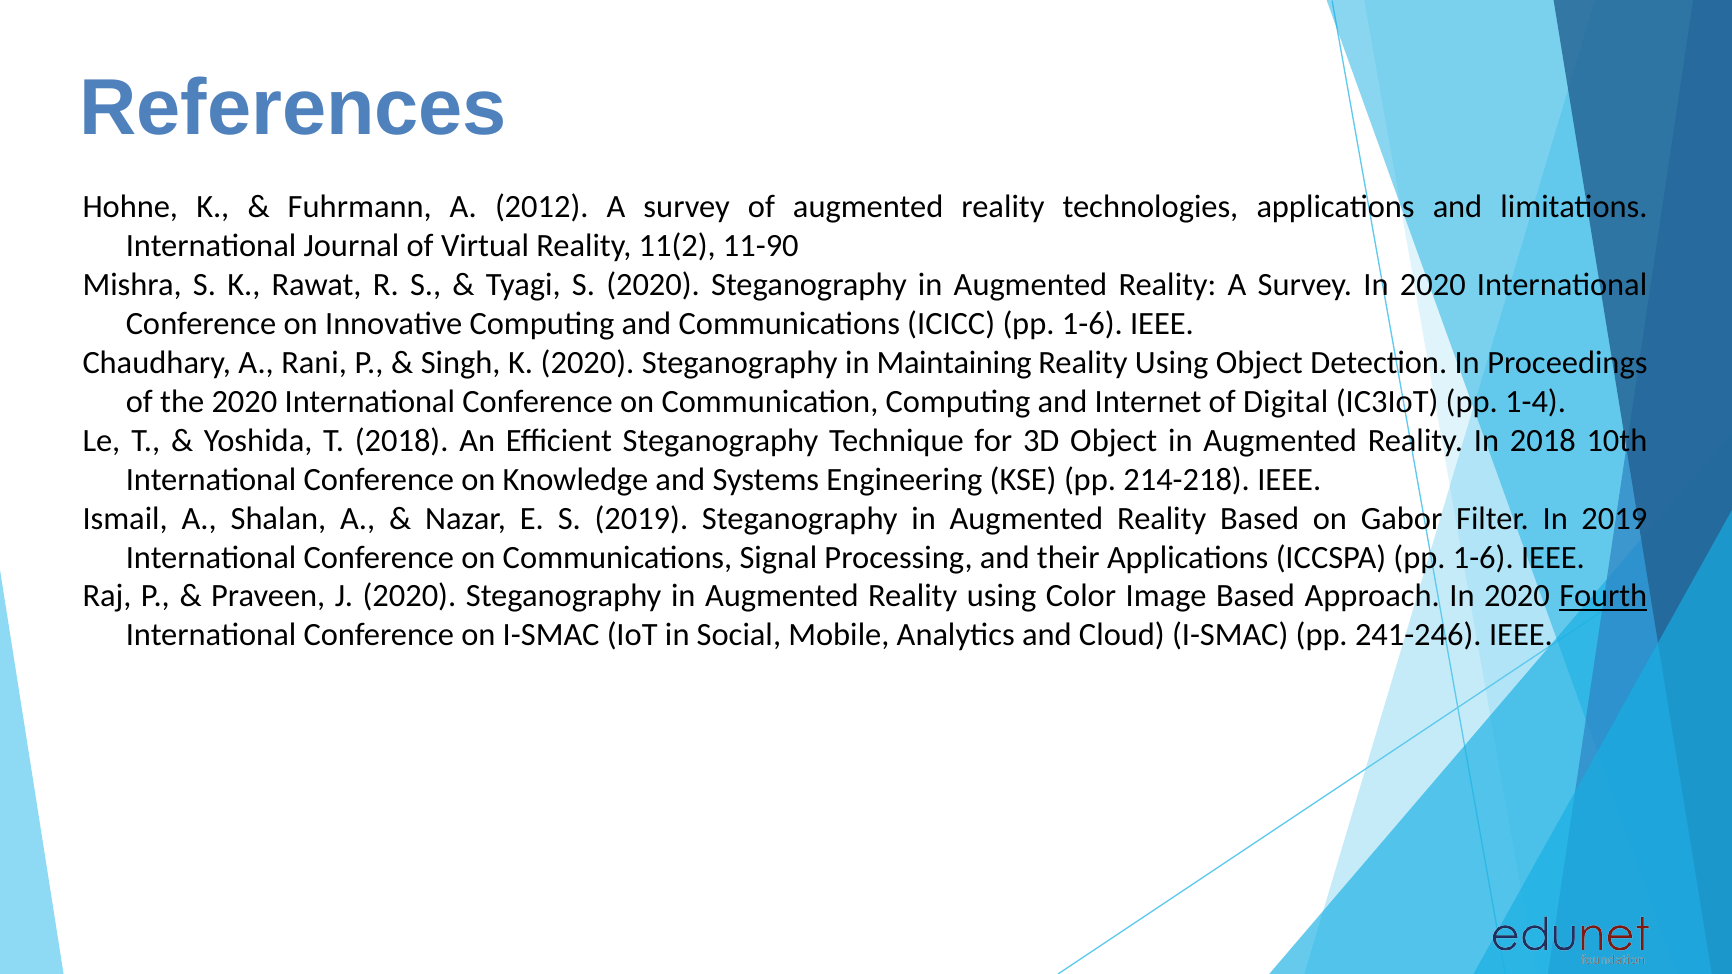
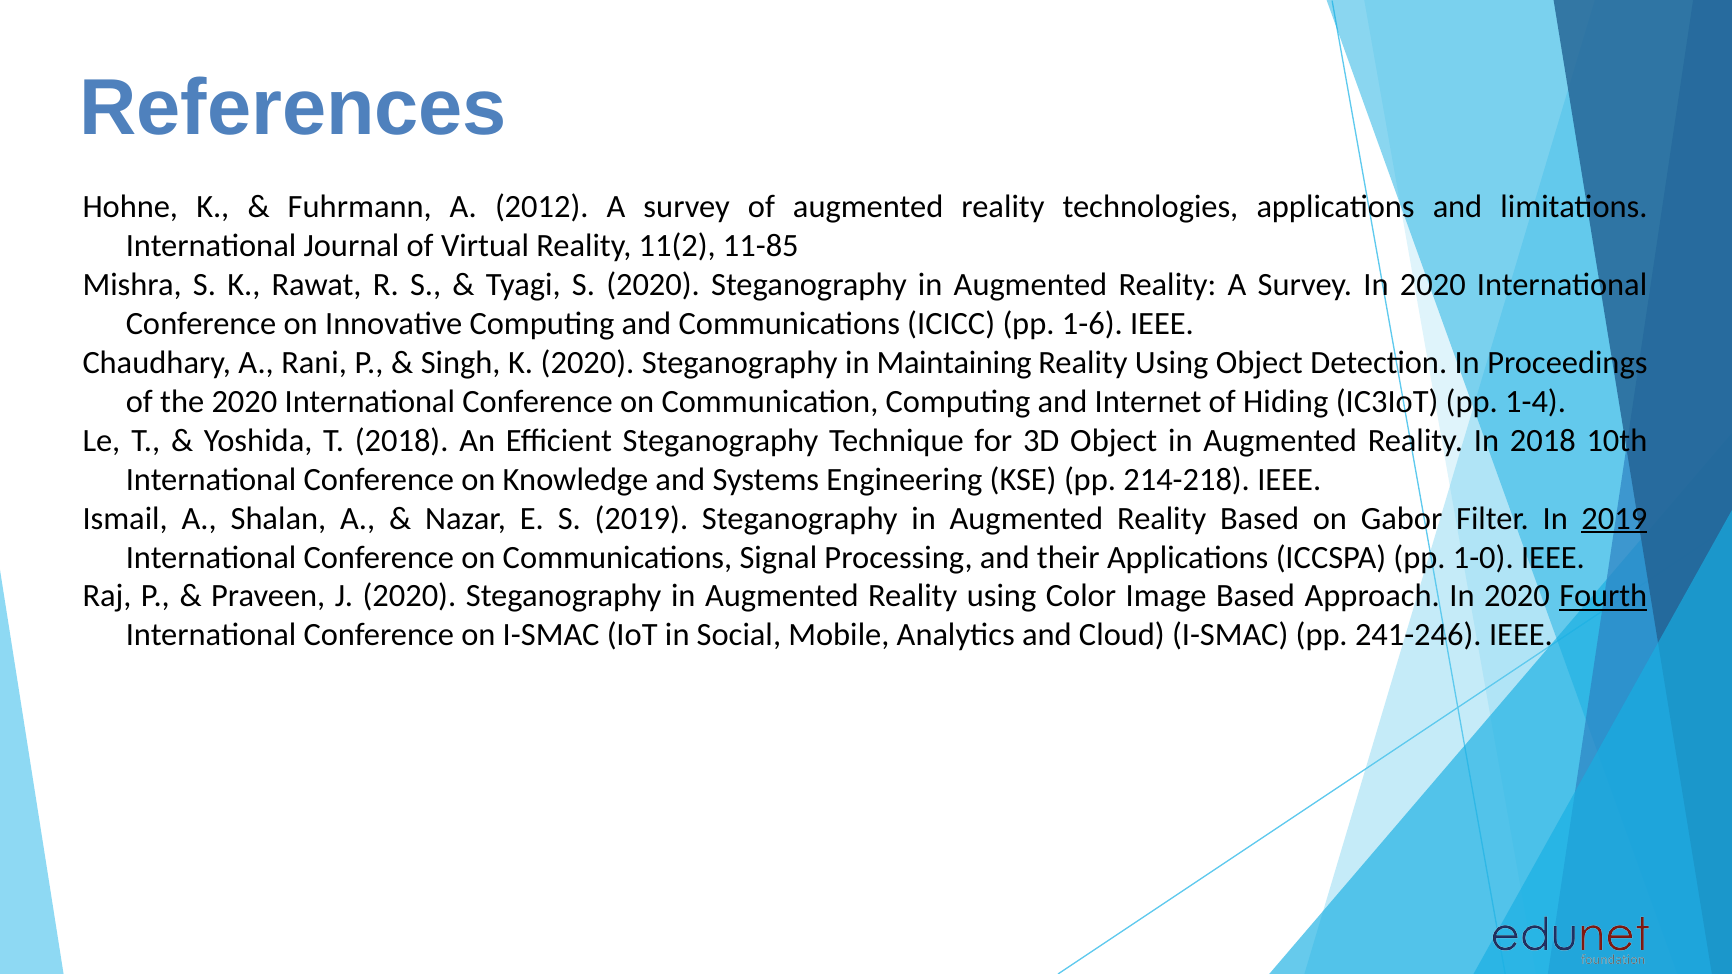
11-90: 11-90 -> 11-85 (761, 246)
Digital: Digital -> Hiding (1286, 402)
2019 underline: none -> present (1614, 518)
ICCSPA pp 1-6: 1-6 -> 1-0 (1483, 557)
